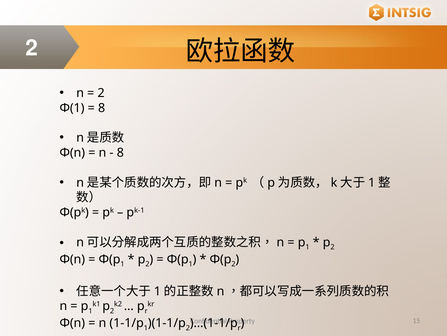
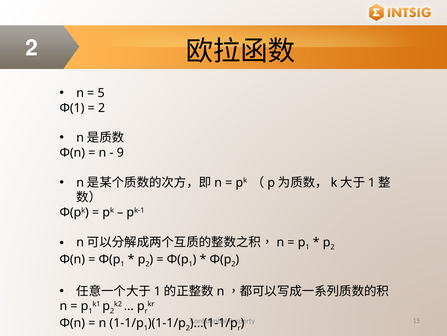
2: 2 -> 5 (101, 93)
8: 8 -> 2 (102, 108)
8: 8 -> 9 (120, 152)
